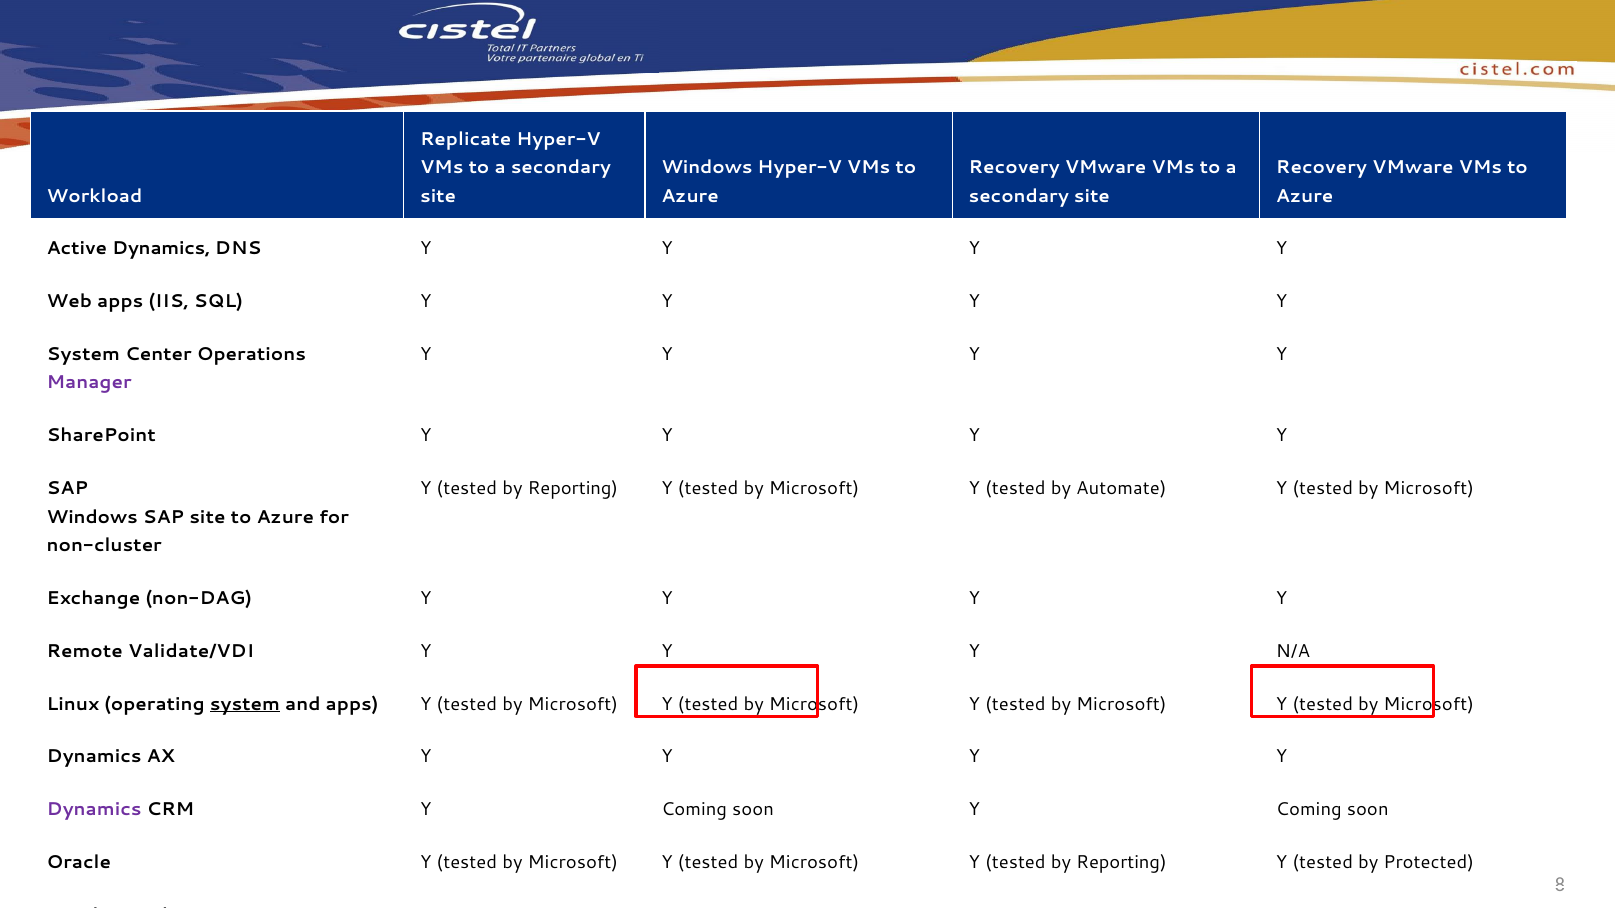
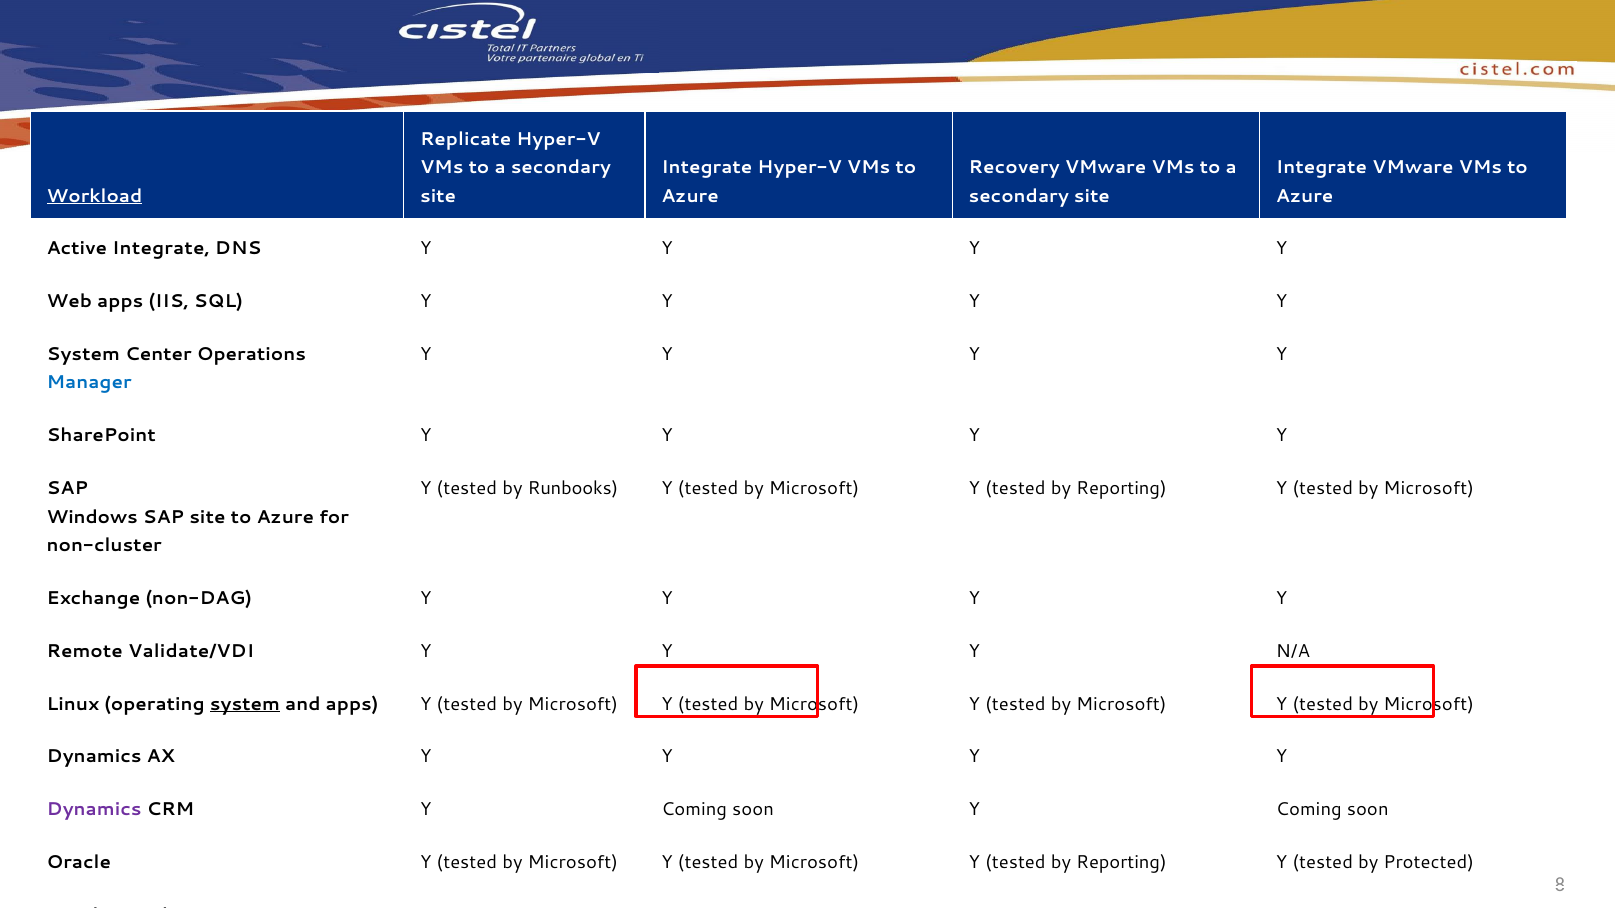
Windows: Windows -> Integrate (707, 168)
Recovery: Recovery -> Integrate (1322, 168)
Workload underline: none -> present (95, 196)
Active Dynamics: Dynamics -> Integrate (161, 249)
Manager colour: purple -> blue (89, 383)
Reporting: Reporting -> Runbooks (573, 489)
Automate: Automate -> Reporting (1121, 489)
